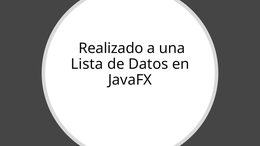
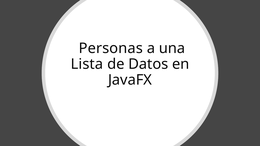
Realizado: Realizado -> Personas (111, 48)
